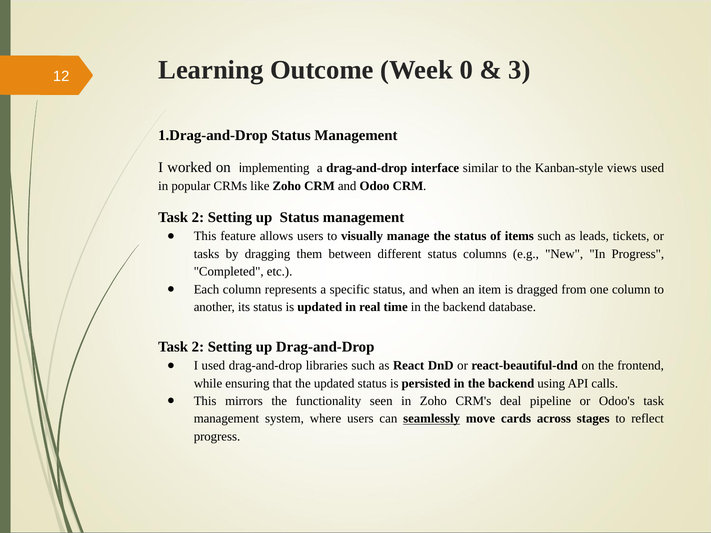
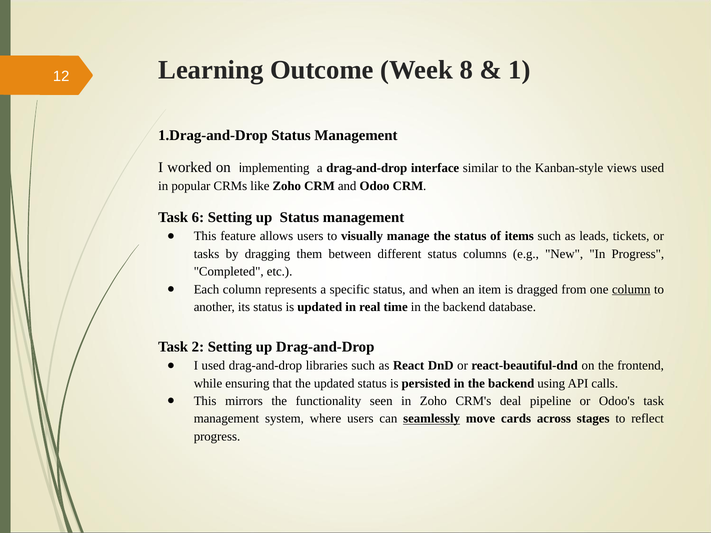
0: 0 -> 8 (466, 70)
3: 3 -> 1 (520, 70)
2: 2 -> 6 (198, 218)
column underline: none -> present (631, 289)
